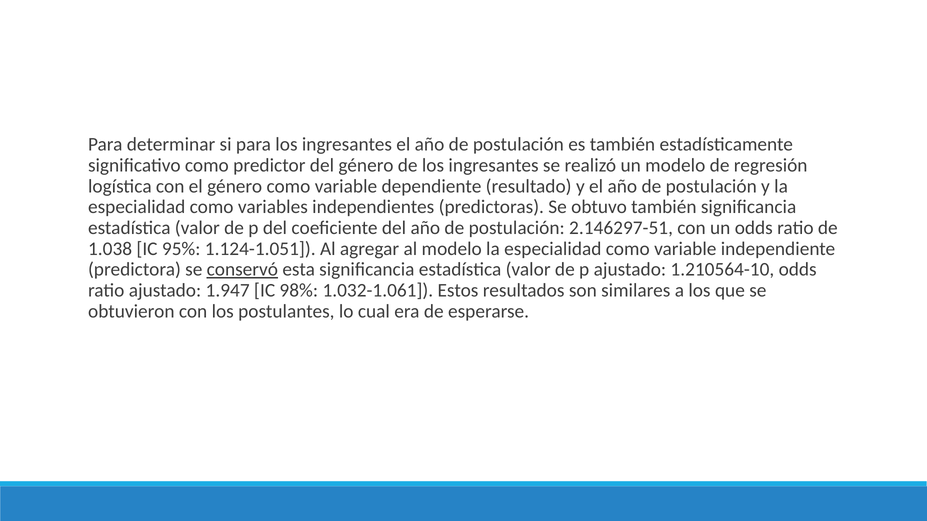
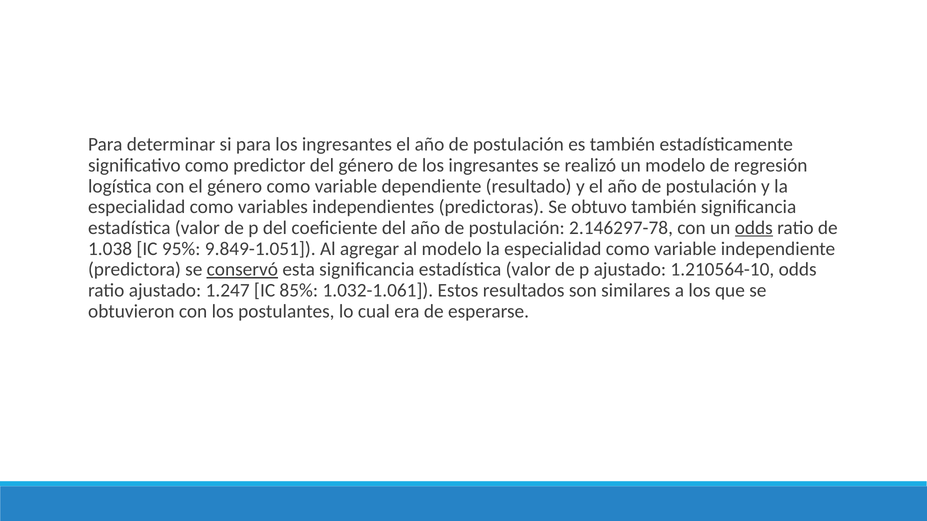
2.146297-51: 2.146297-51 -> 2.146297-78 (621, 228)
odds underline: none -> present (754, 228)
1.124-1.051: 1.124-1.051 -> 9.849-1.051 (260, 249)
1.947: 1.947 -> 1.247 (228, 291)
98%: 98% -> 85% (299, 291)
